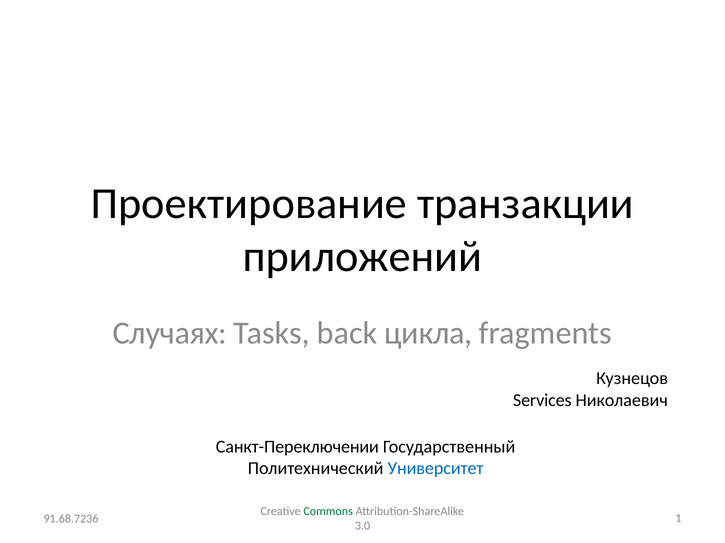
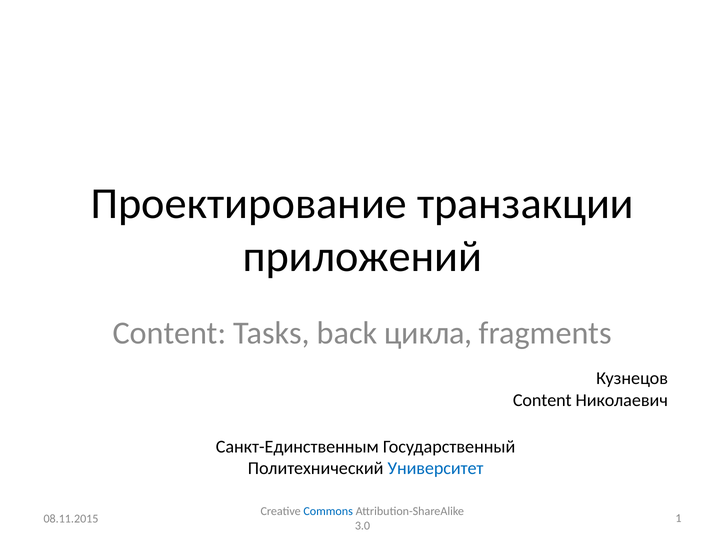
Случаях: Случаях -> Content (170, 333)
Services: Services -> Content (542, 401)
Санкт-Переключении: Санкт-Переключении -> Санкт-Единственным (297, 447)
Commons colour: green -> blue (328, 512)
91.68.7236: 91.68.7236 -> 08.11.2015 (71, 519)
